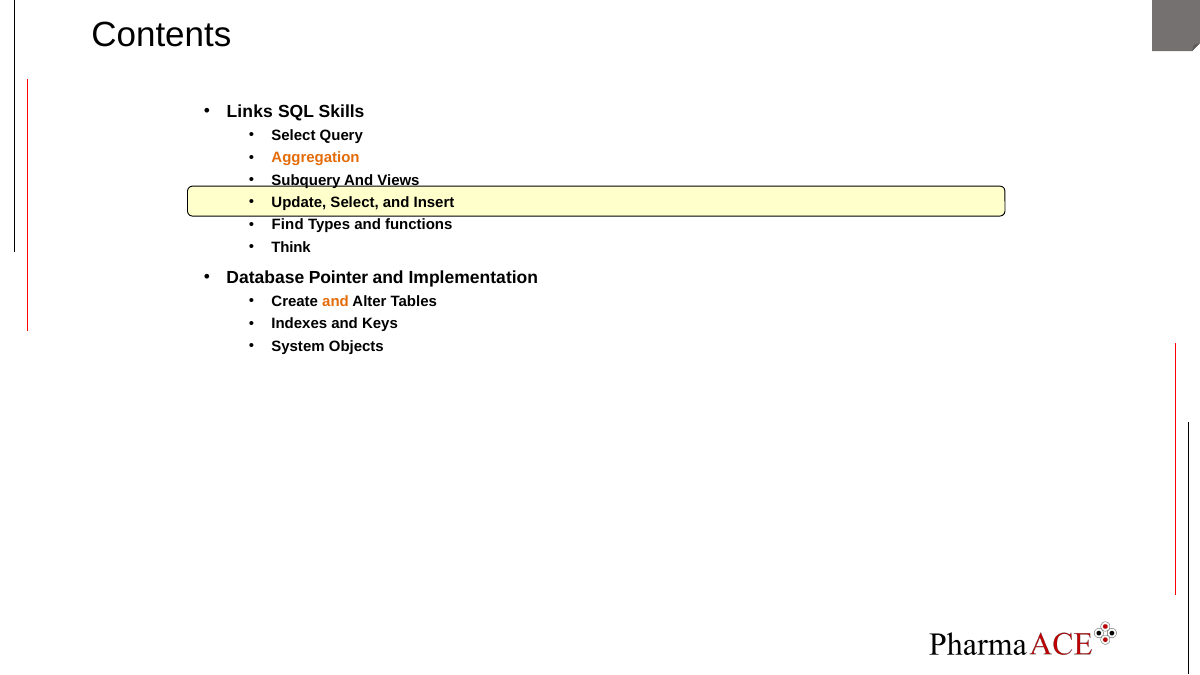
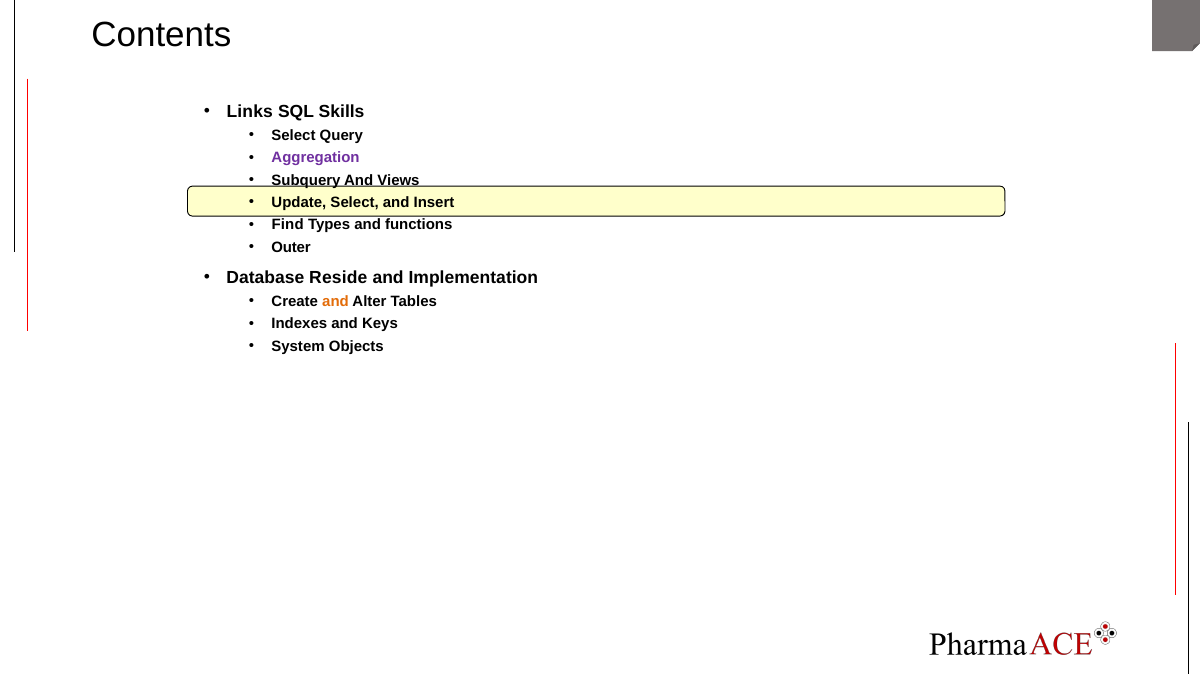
Aggregation colour: orange -> purple (316, 158)
Think: Think -> Outer (291, 247)
Pointer: Pointer -> Reside (338, 277)
